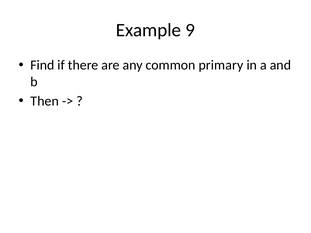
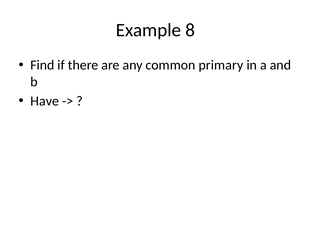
9: 9 -> 8 (190, 30)
Then: Then -> Have (45, 101)
